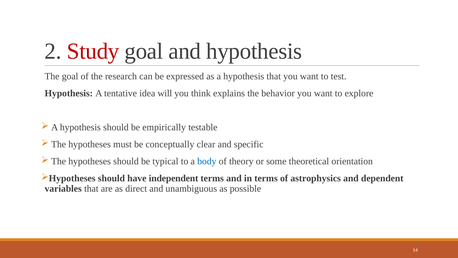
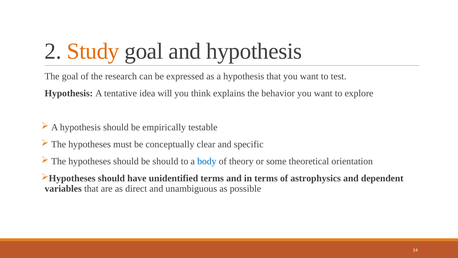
Study colour: red -> orange (93, 51)
be typical: typical -> should (165, 161)
independent: independent -> unidentified (174, 178)
